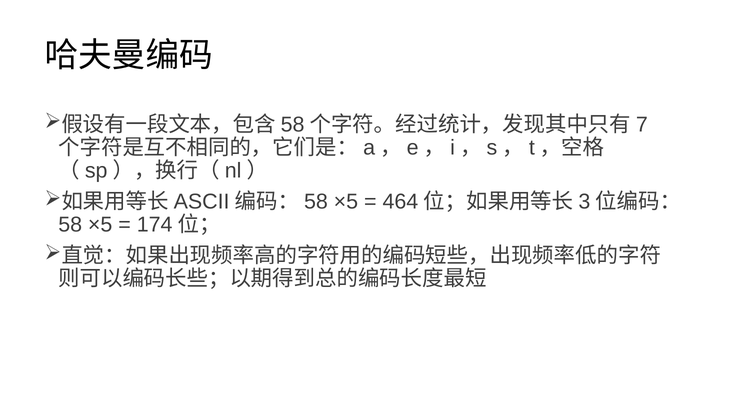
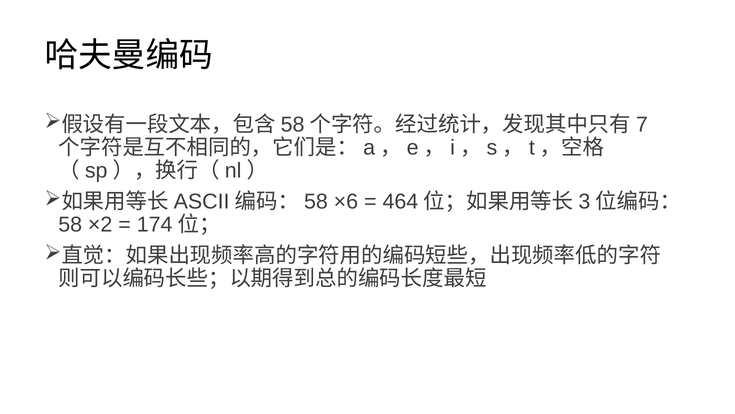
×5: ×5 -> ×6 (346, 201)
×5: ×5 -> ×2 (100, 225)
